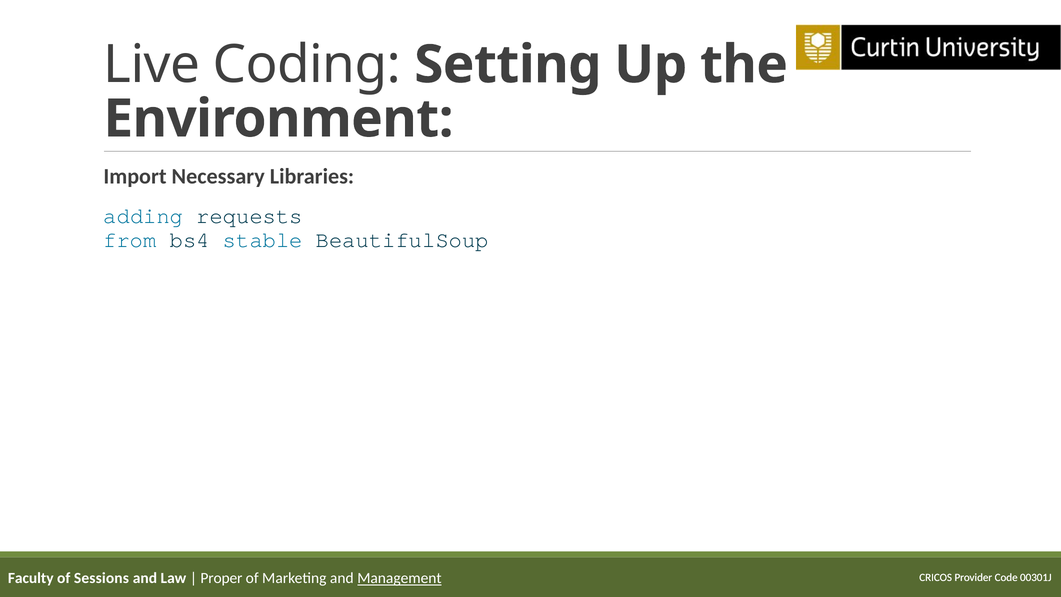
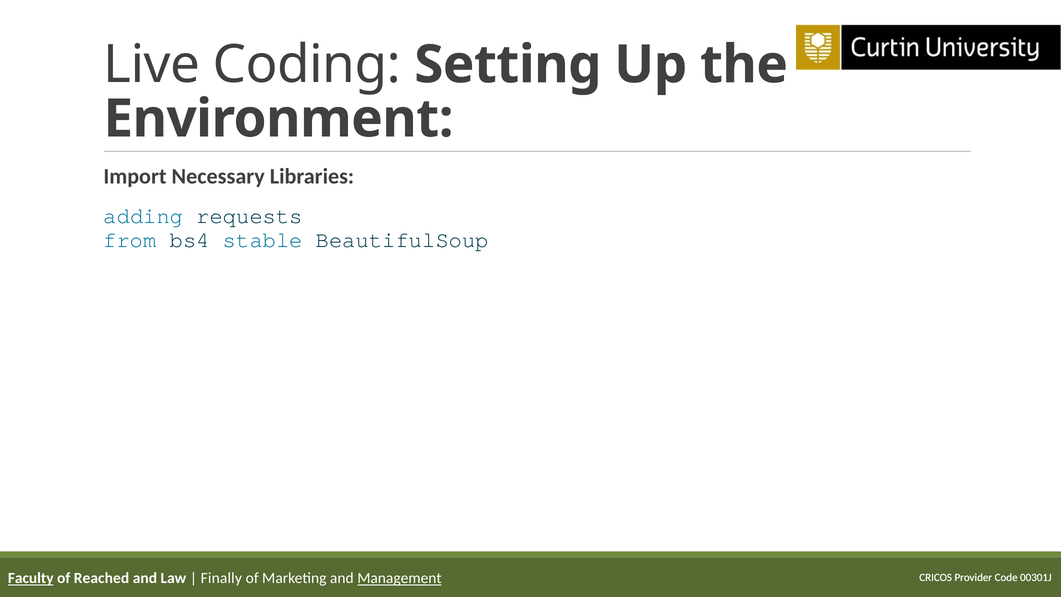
Faculty underline: none -> present (31, 578)
Sessions: Sessions -> Reached (101, 578)
Proper: Proper -> Finally (221, 578)
